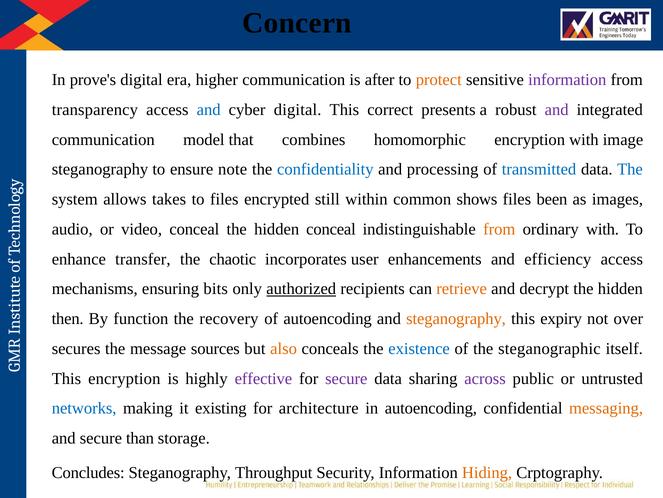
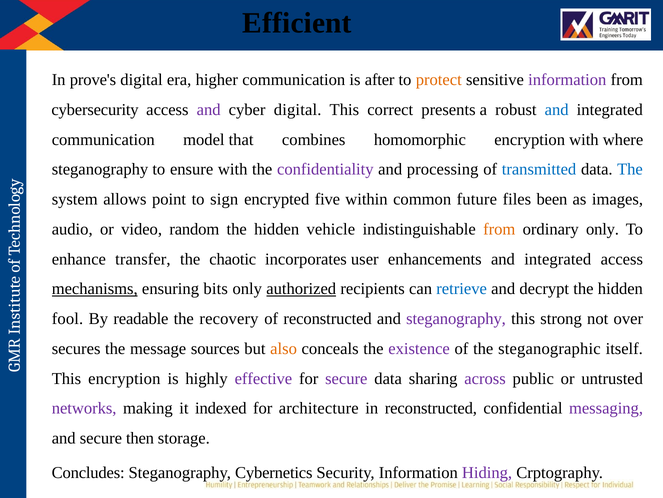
Concern: Concern -> Efficient (297, 23)
transparency: transparency -> cybersecurity (95, 110)
and colour: blue -> purple (209, 110)
and colour: purple -> blue (557, 110)
image: image -> where (623, 139)
ensure note: note -> with (233, 169)
confidentiality colour: blue -> purple (325, 169)
takes: takes -> point (169, 199)
to files: files -> sign (224, 199)
still: still -> five (327, 199)
shows: shows -> future (477, 199)
video conceal: conceal -> random (194, 229)
hidden conceal: conceal -> vehicle (331, 229)
ordinary with: with -> only (603, 229)
efficiency: efficiency -> integrated (558, 259)
mechanisms underline: none -> present (95, 289)
retrieve colour: orange -> blue (462, 289)
then: then -> fool (67, 318)
function: function -> readable (141, 318)
of autoencoding: autoencoding -> reconstructed (328, 318)
steganography colour: orange -> purple (456, 318)
expiry: expiry -> strong (561, 318)
existence colour: blue -> purple (419, 348)
networks colour: blue -> purple (84, 408)
existing: existing -> indexed (221, 408)
in autoencoding: autoencoding -> reconstructed (431, 408)
messaging colour: orange -> purple (606, 408)
than: than -> then (140, 438)
Throughput: Throughput -> Cybernetics (274, 472)
Hiding colour: orange -> purple (487, 472)
